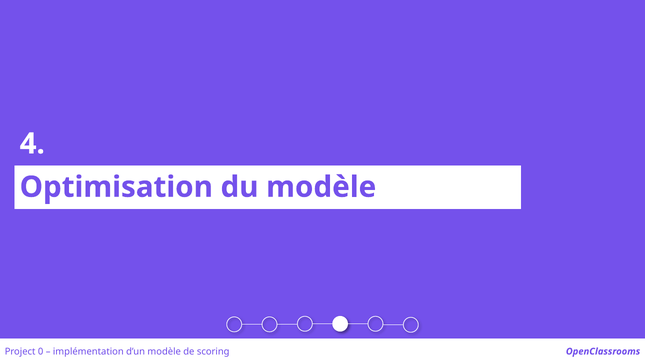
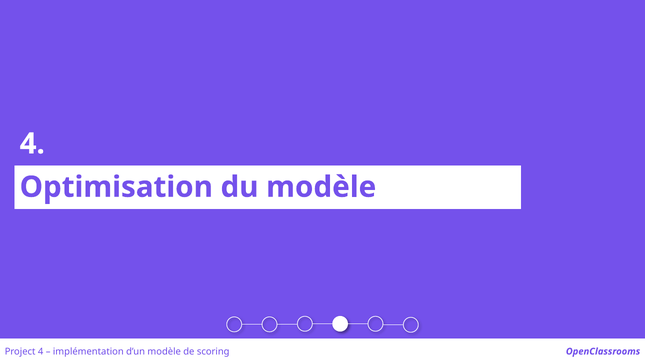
Project 0: 0 -> 4 (41, 351)
